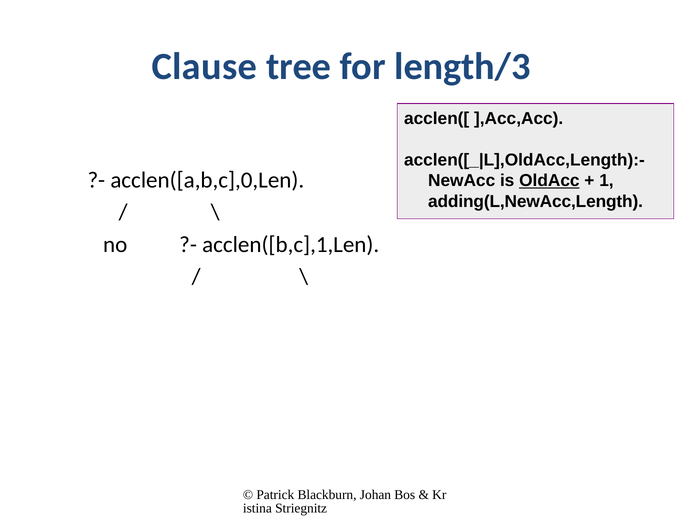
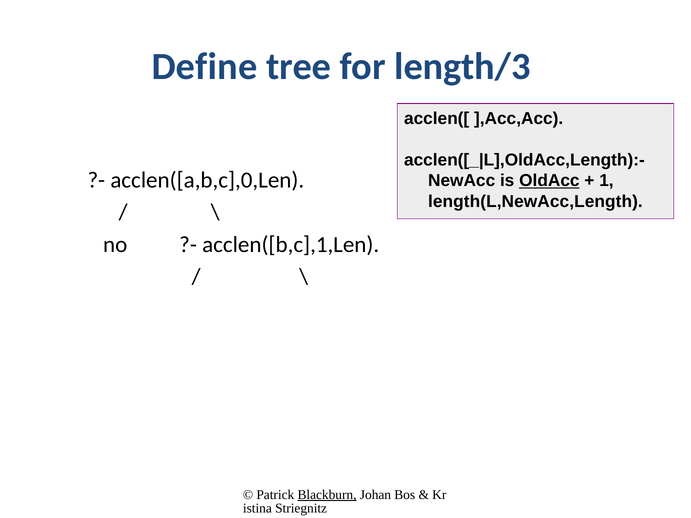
Clause: Clause -> Define (204, 67)
adding(L,NewAcc,Length: adding(L,NewAcc,Length -> length(L,NewAcc,Length (535, 202)
Blackburn underline: none -> present (327, 495)
